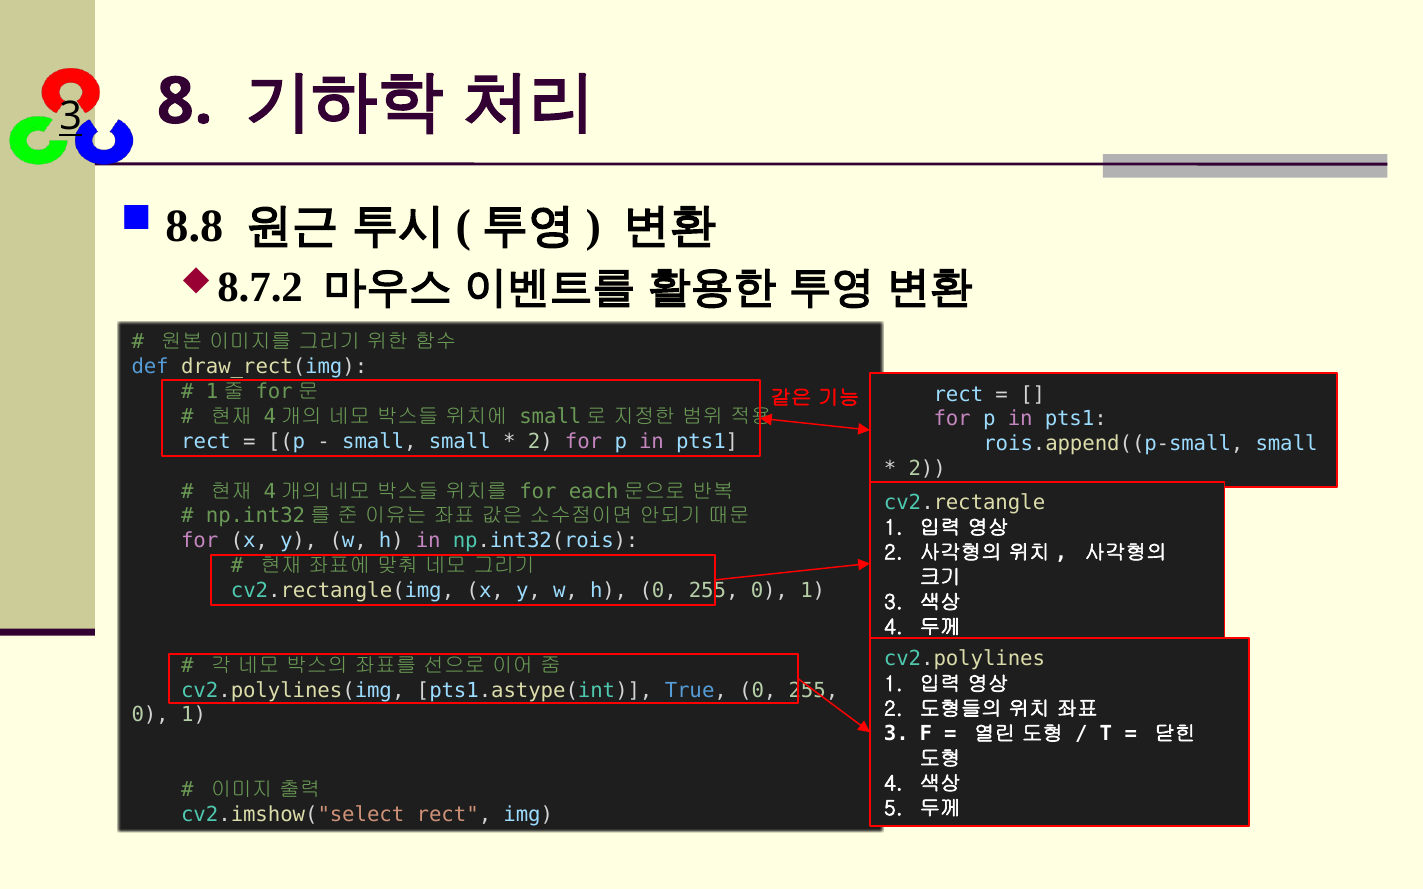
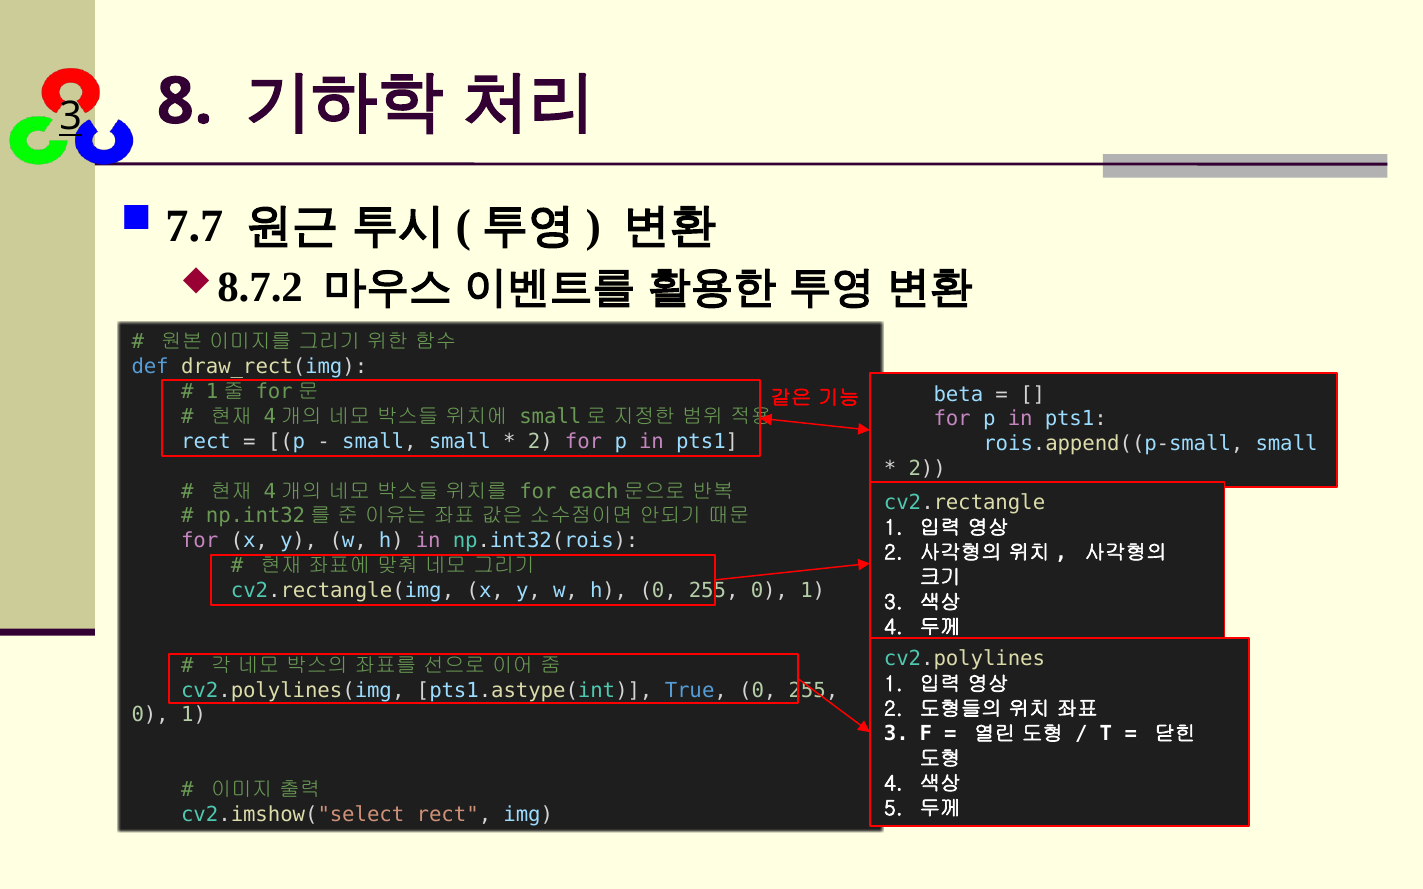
8.8: 8.8 -> 7.7 (194, 226)
rect: rect -> beta (958, 394)
